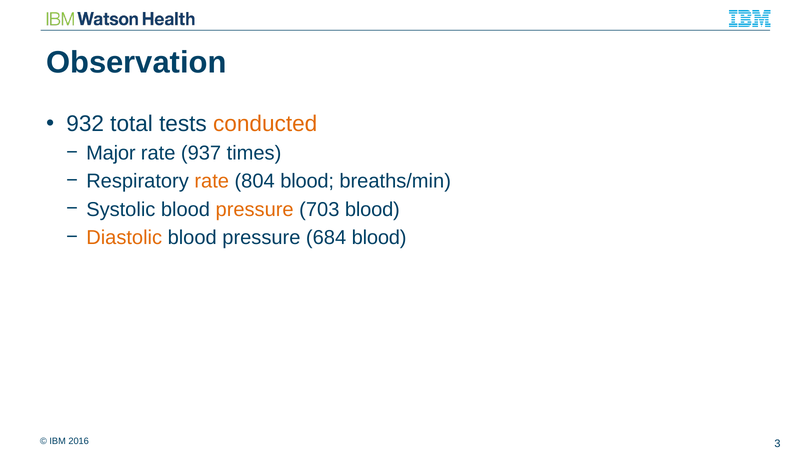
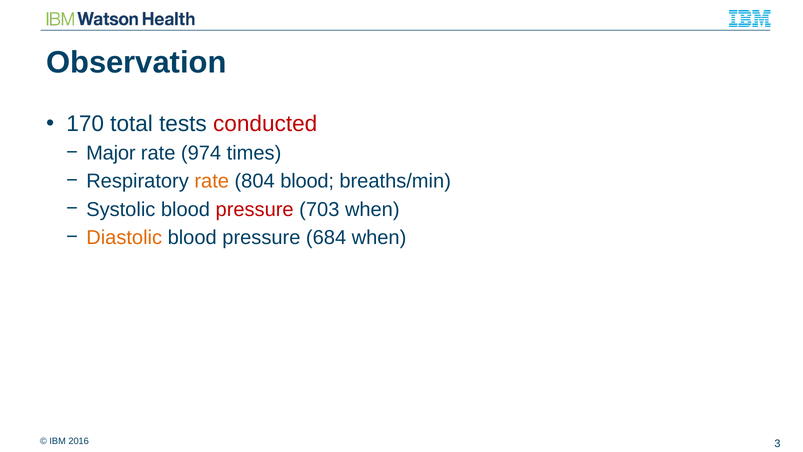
932: 932 -> 170 (85, 124)
conducted colour: orange -> red (265, 124)
937: 937 -> 974 (201, 153)
pressure colour: orange -> red (255, 209)
703 blood: blood -> when (372, 209)
684 blood: blood -> when (379, 237)
